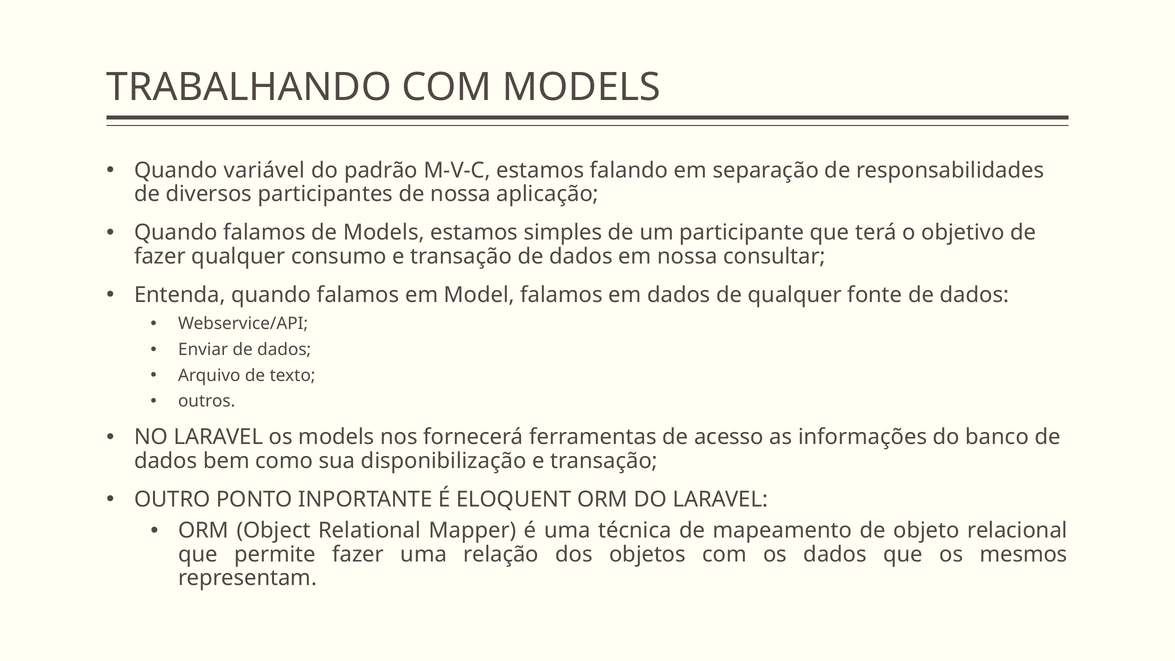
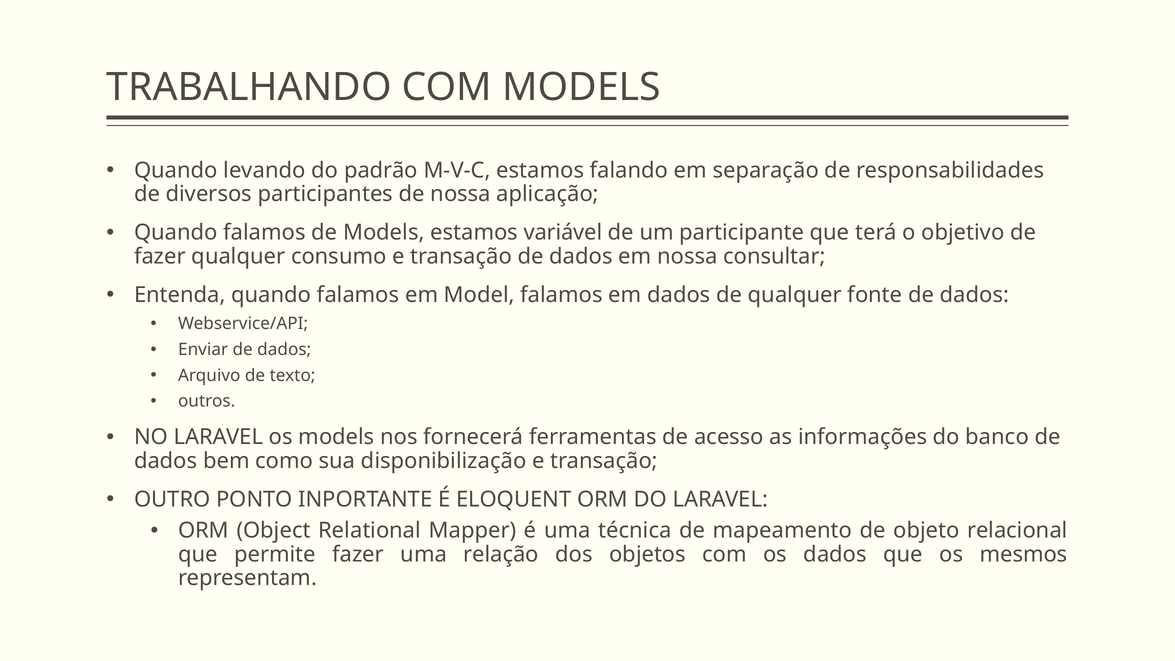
variável: variável -> levando (264, 170)
simples: simples -> variável (563, 233)
